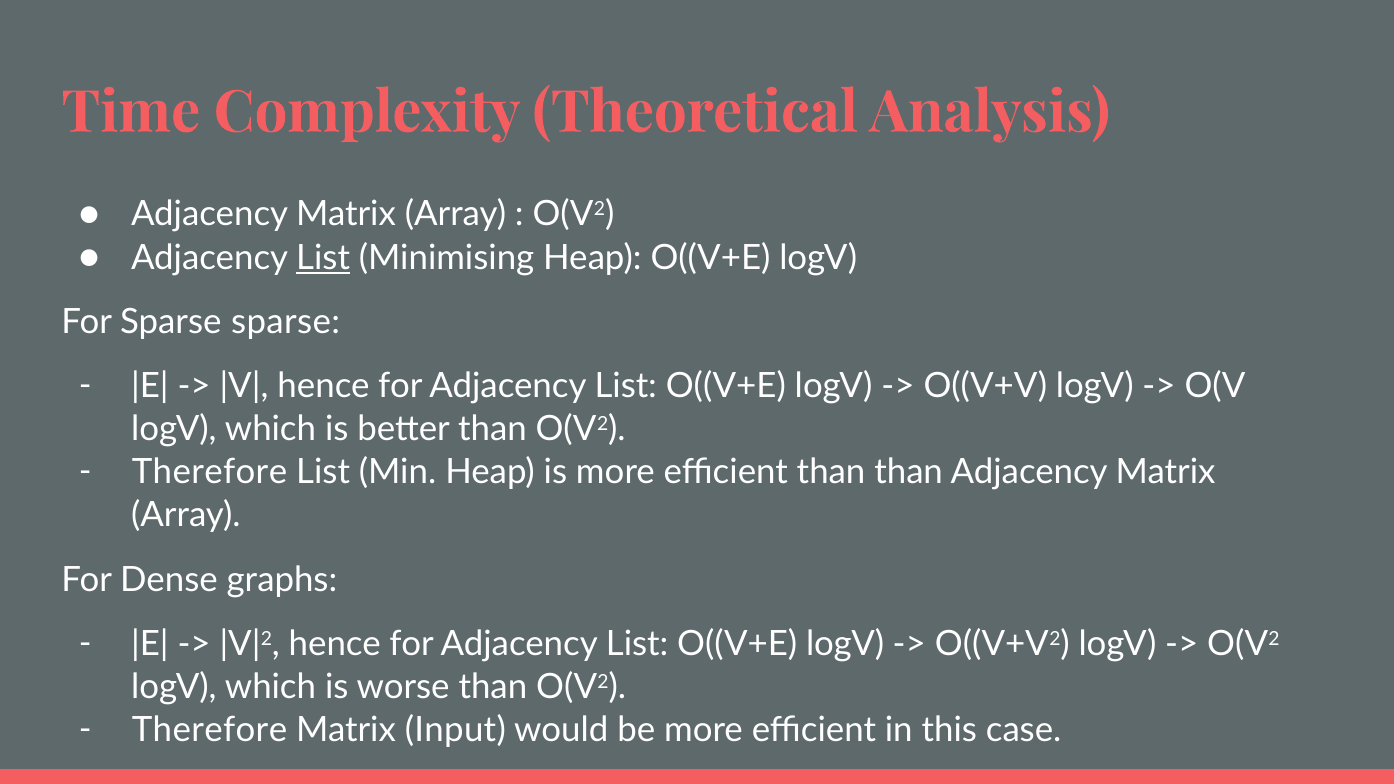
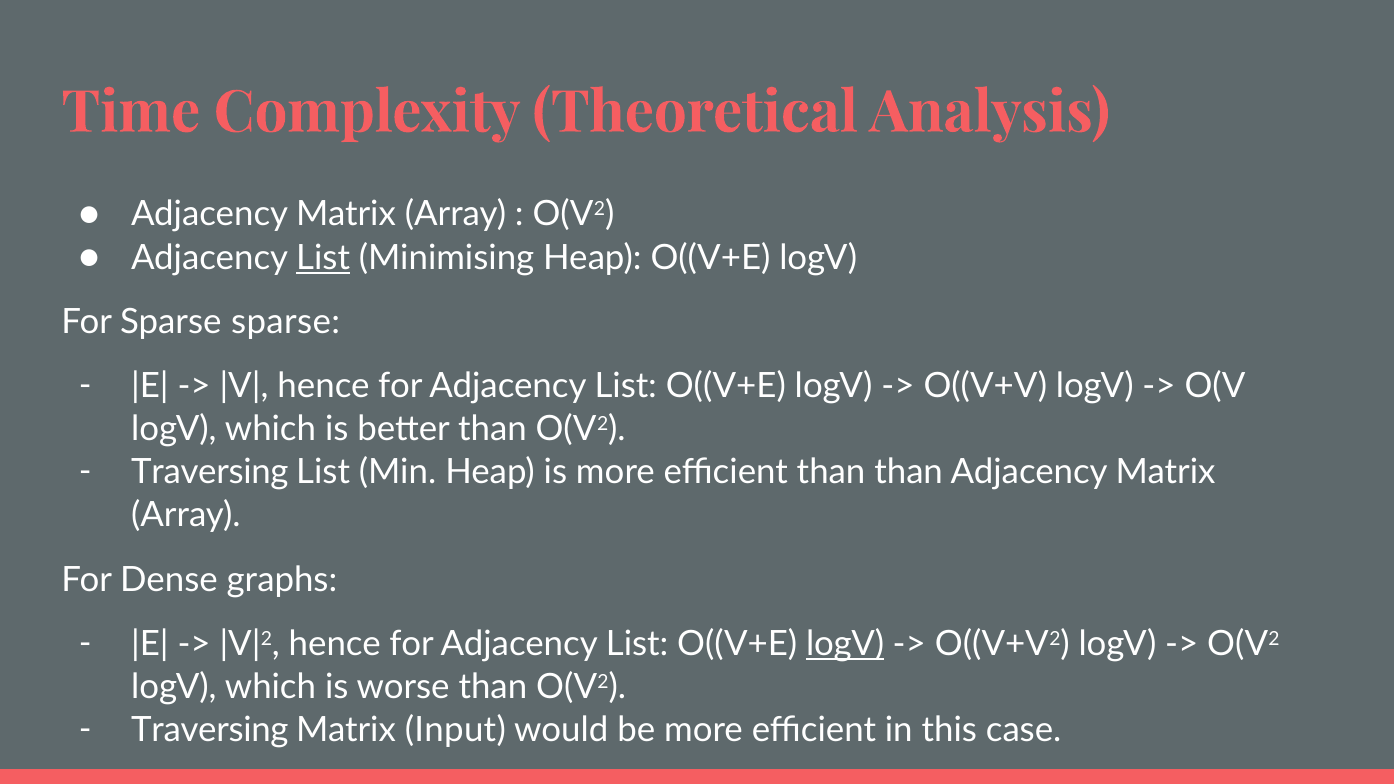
Therefore: Therefore -> Traversing (210, 472)
logV underline: none -> present (845, 644)
Therefore: Therefore -> Traversing (210, 730)
